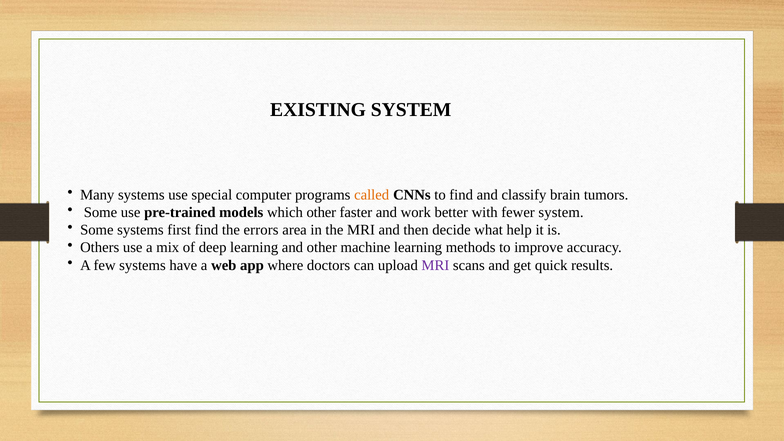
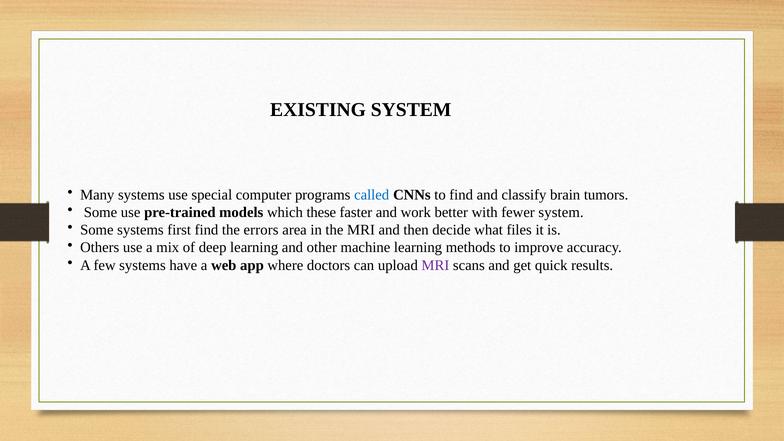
called colour: orange -> blue (372, 195)
which other: other -> these (321, 212)
help: help -> files (519, 230)
